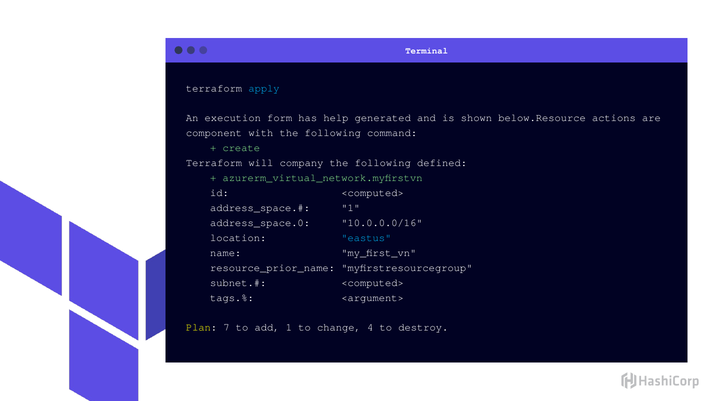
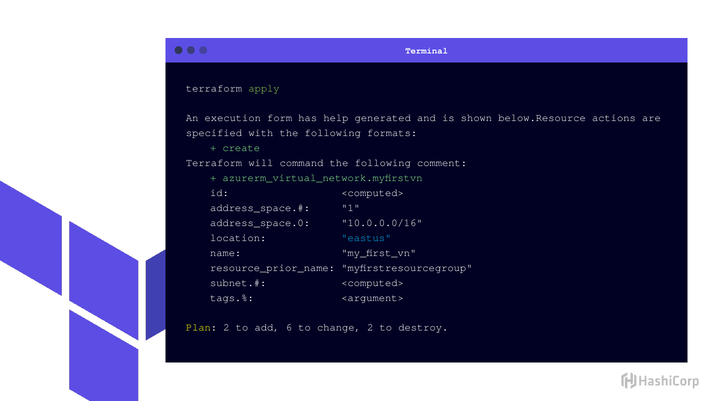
apply colour: light blue -> light green (264, 88)
component: component -> specified (214, 133)
command: command -> formats (392, 133)
company: company -> command (302, 163)
defined: defined -> comment (442, 163)
Plan 7: 7 -> 2 (226, 328)
add 1: 1 -> 6 (289, 328)
change 4: 4 -> 2 (370, 328)
